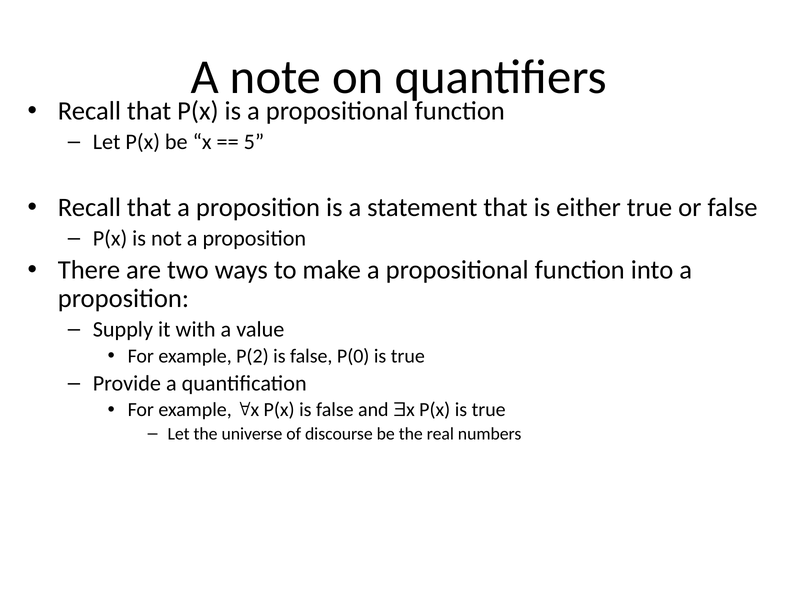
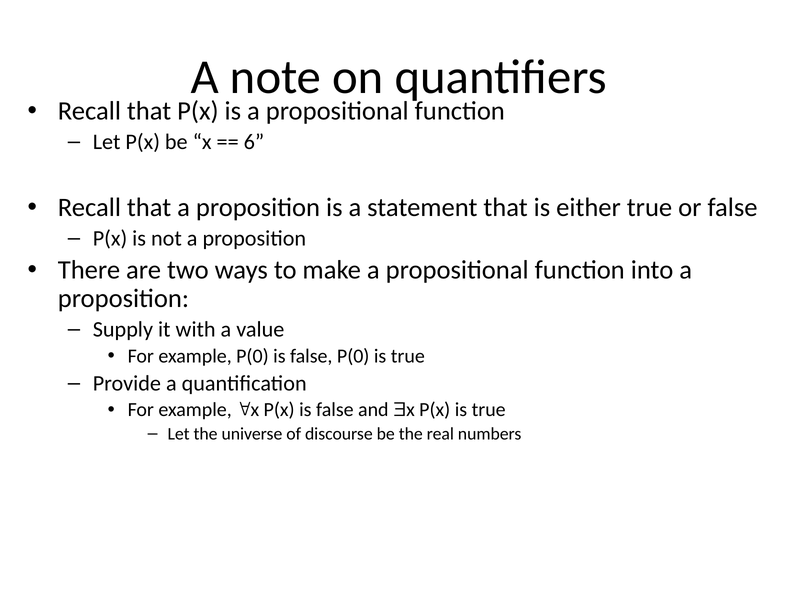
5: 5 -> 6 (254, 142)
example P(2: P(2 -> P(0 (252, 356)
